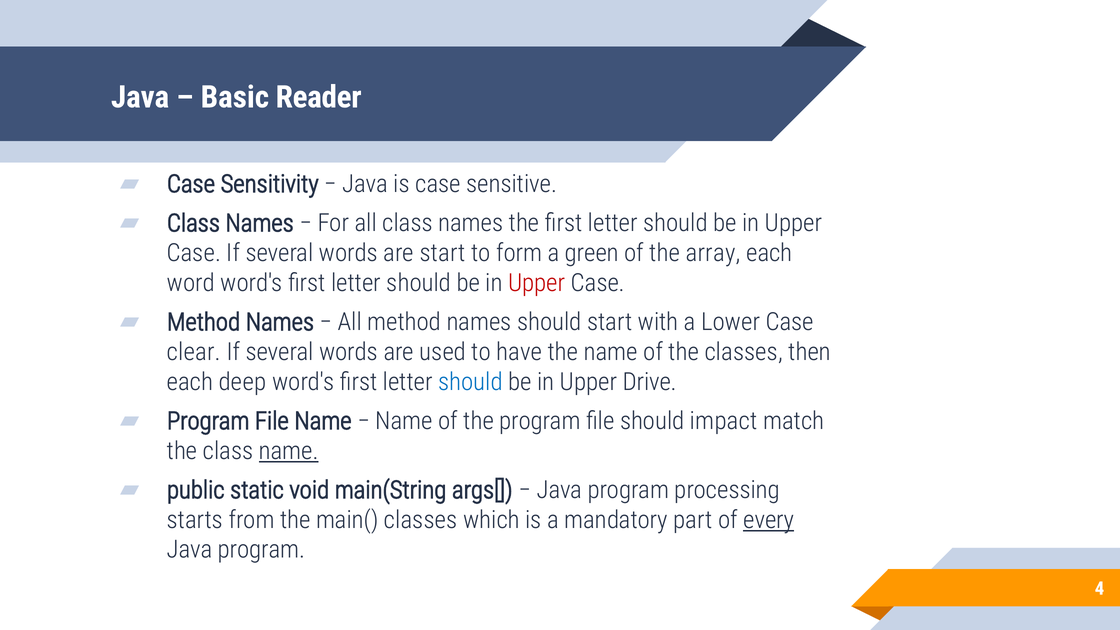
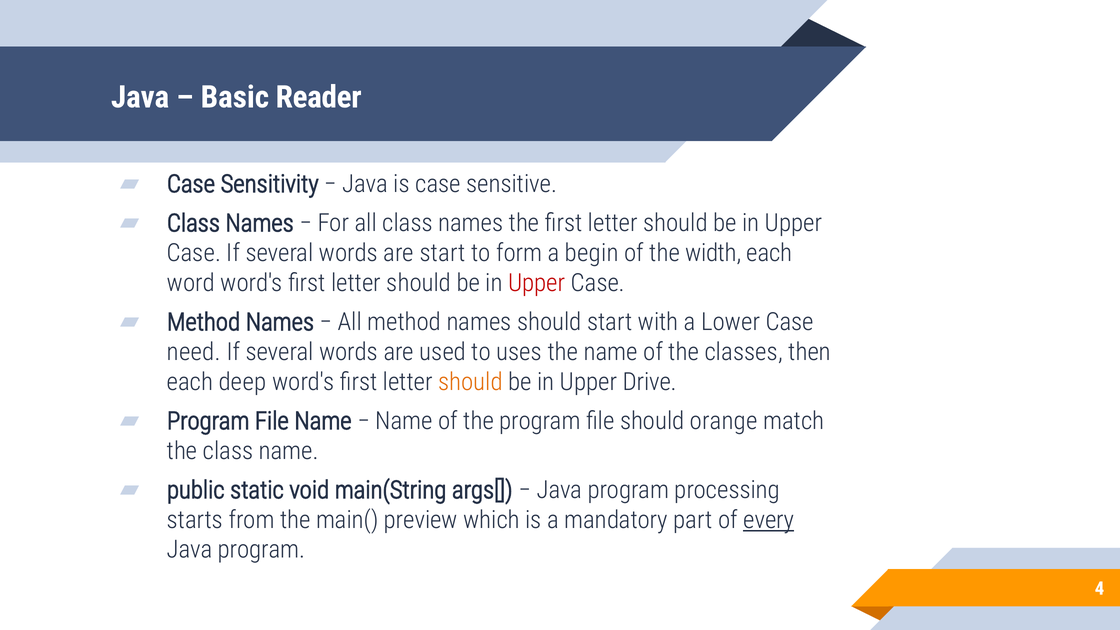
green: green -> begin (592, 253)
array: array -> width (713, 253)
clear: clear -> need (194, 352)
have: have -> uses (519, 352)
should colour: blue -> orange (470, 382)
impact: impact -> orange (724, 421)
name underline: present -> none (289, 451)
main( classes: classes -> preview (421, 520)
